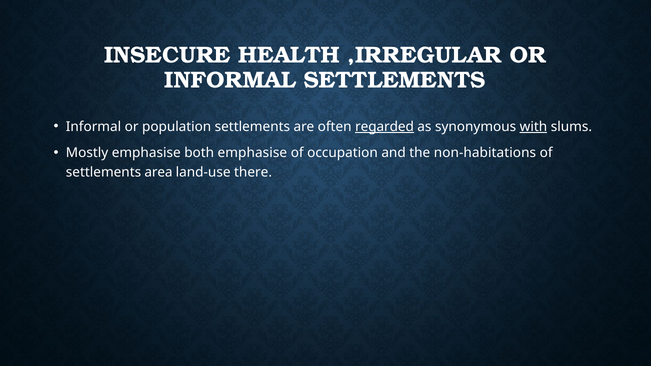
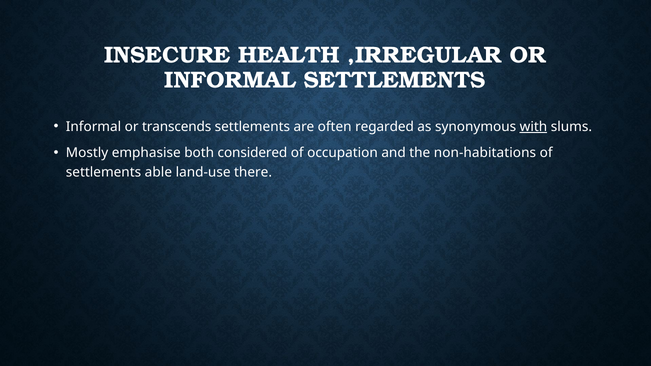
population: population -> transcends (177, 127)
regarded underline: present -> none (385, 127)
both emphasise: emphasise -> considered (252, 153)
area: area -> able (158, 173)
